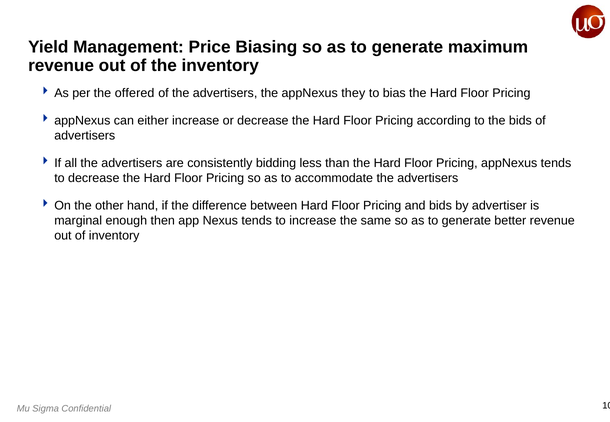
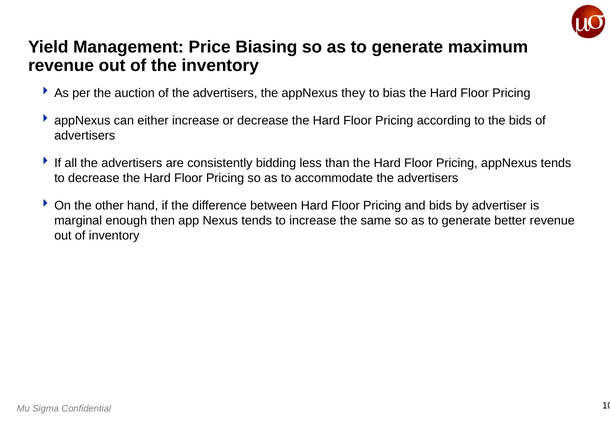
offered: offered -> auction (135, 93)
